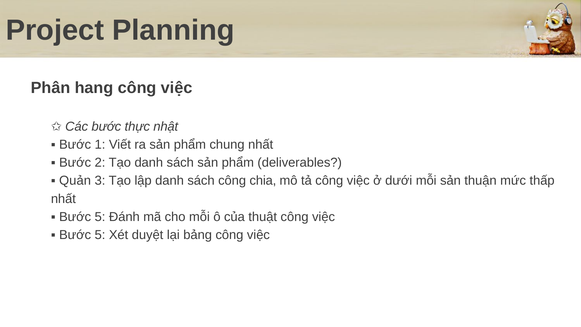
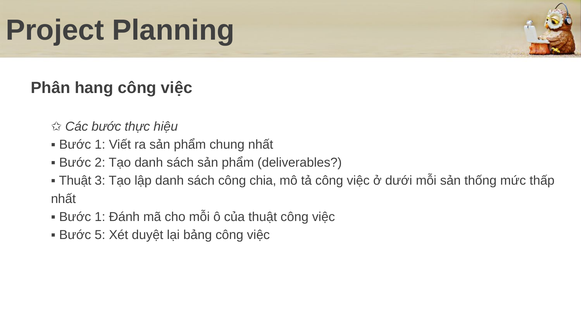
nhật: nhật -> hiệu (166, 126)
Quản: Quản -> Thuật (75, 181)
thuận: thuận -> thống (481, 181)
5: 5 -> 1 (100, 217)
